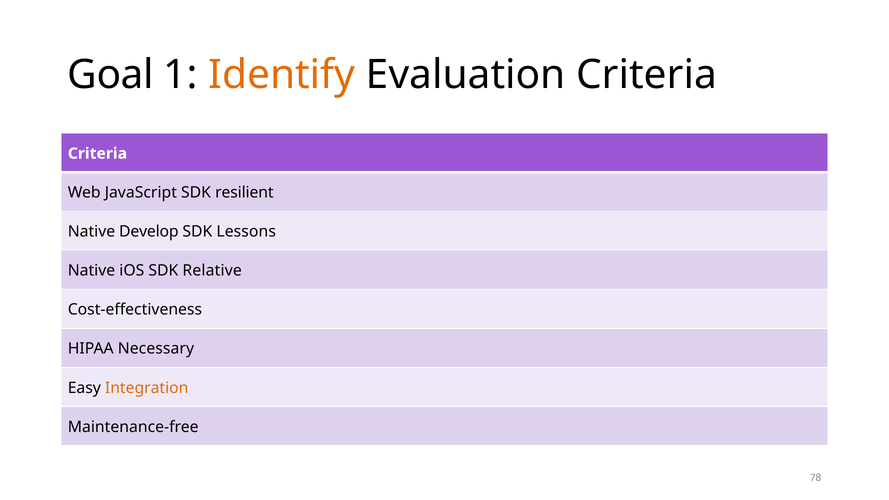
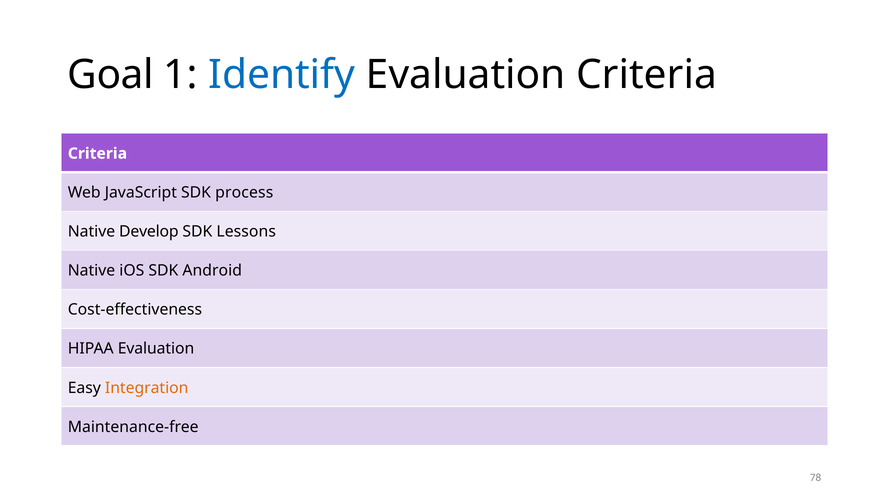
Identify colour: orange -> blue (282, 75)
resilient: resilient -> process (244, 193)
Relative: Relative -> Android (212, 271)
HIPAA Necessary: Necessary -> Evaluation (156, 349)
